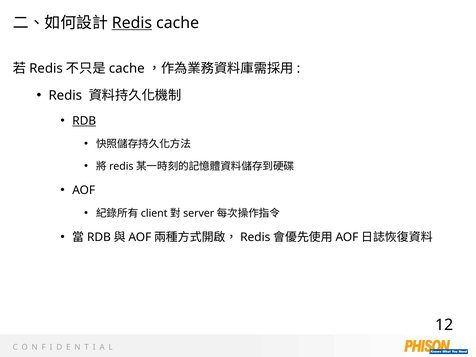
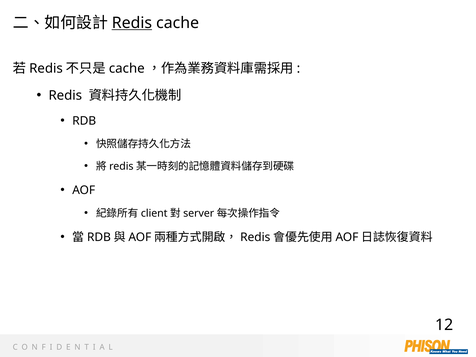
RDB underline: present -> none (84, 121)
